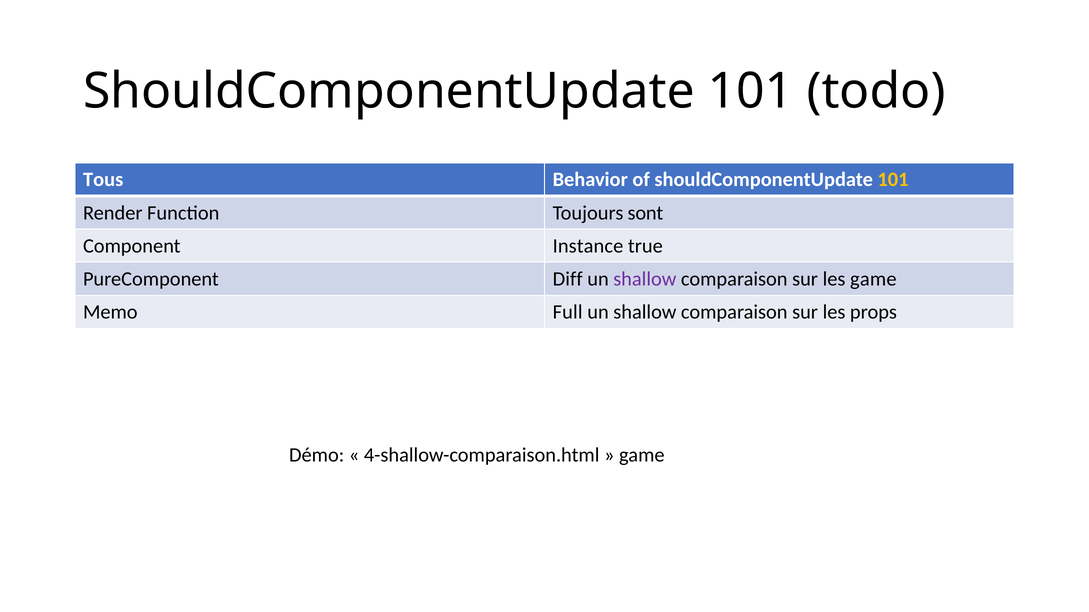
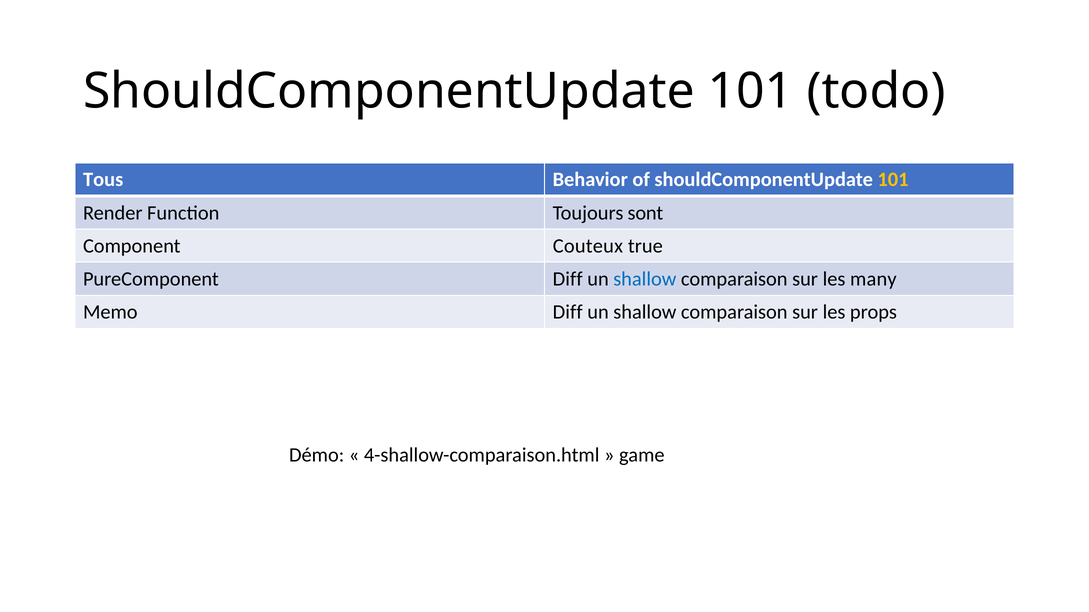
Instance: Instance -> Couteux (588, 246)
shallow colour: purple -> blue (645, 279)
les game: game -> many (873, 279)
Memo Full: Full -> Diff (568, 312)
